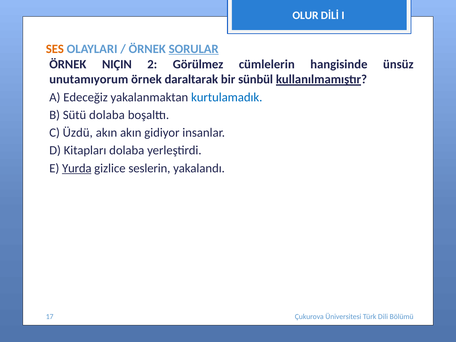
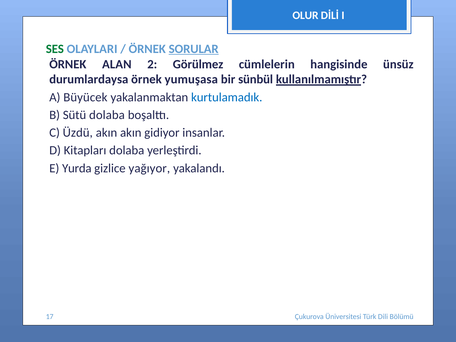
SES colour: orange -> green (55, 49)
NIÇIN: NIÇIN -> ALAN (117, 64)
unutamıyorum: unutamıyorum -> durumlardaysa (89, 79)
daraltarak: daraltarak -> yumuşasa (191, 79)
Edeceğiz: Edeceğiz -> Büyücek (85, 97)
Yurda underline: present -> none (77, 168)
seslerin: seslerin -> yağıyor (149, 168)
